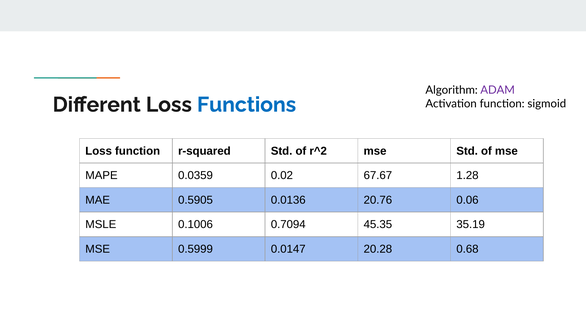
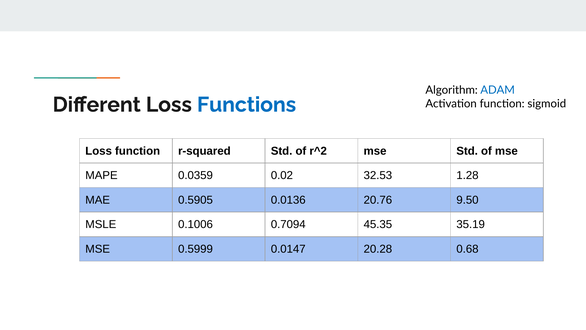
ADAM colour: purple -> blue (498, 90)
67.67: 67.67 -> 32.53 (378, 175)
0.06: 0.06 -> 9.50 (467, 200)
